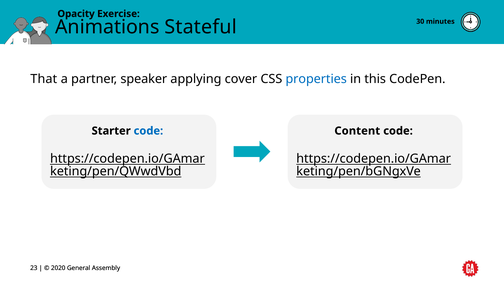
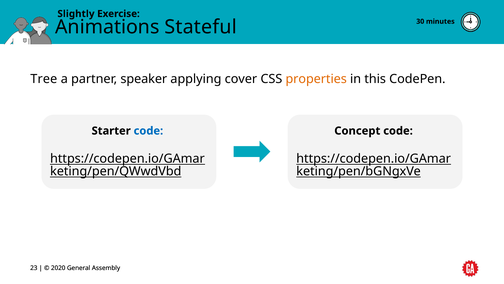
Opacity: Opacity -> Slightly (76, 14)
That: That -> Tree (44, 79)
properties colour: blue -> orange (316, 79)
Content: Content -> Concept (357, 131)
